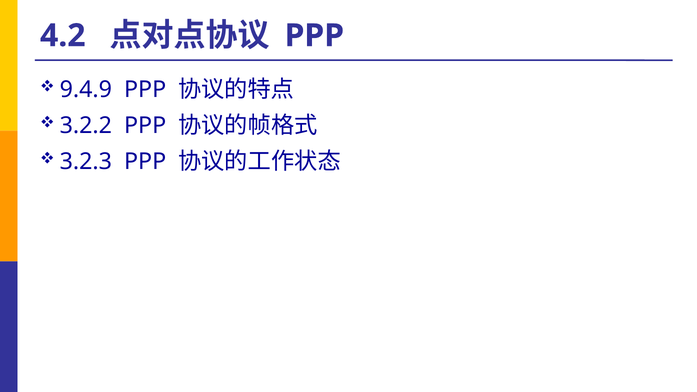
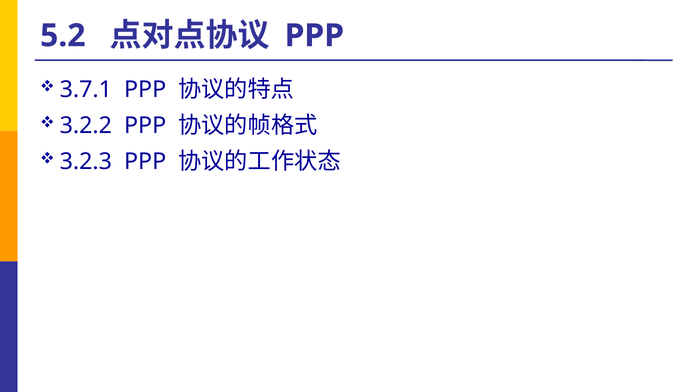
4.2: 4.2 -> 5.2 (63, 36)
9.4.9: 9.4.9 -> 3.7.1 (86, 89)
